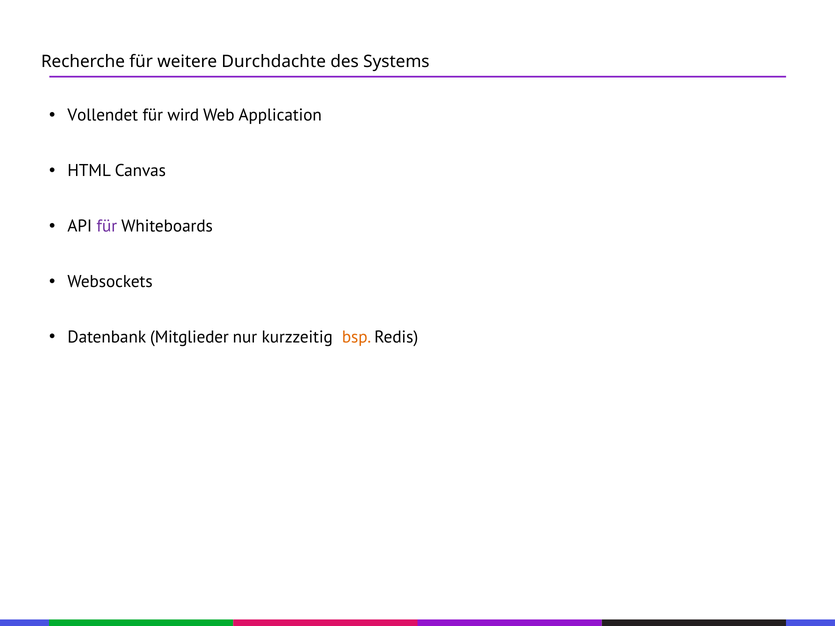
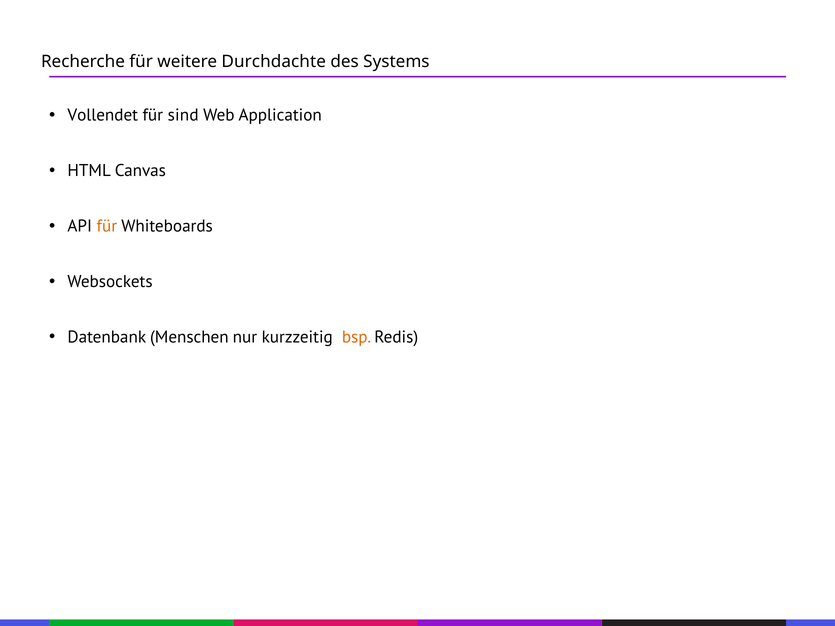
wird: wird -> sind (183, 115)
für colour: purple -> orange (107, 226)
Mitglieder: Mitglieder -> Menschen (189, 337)
